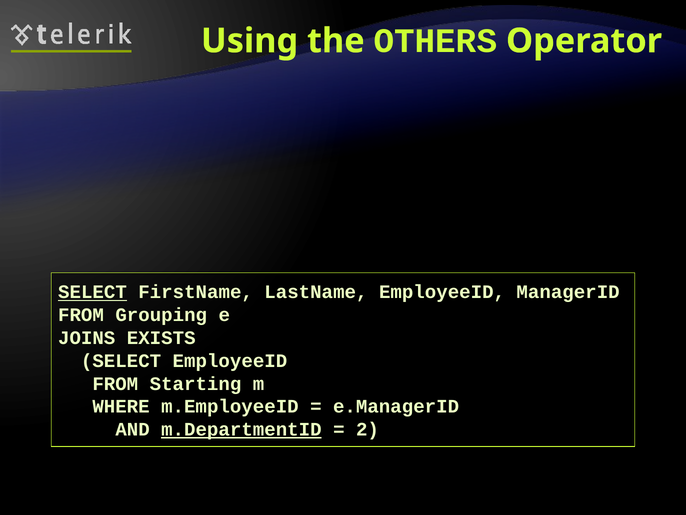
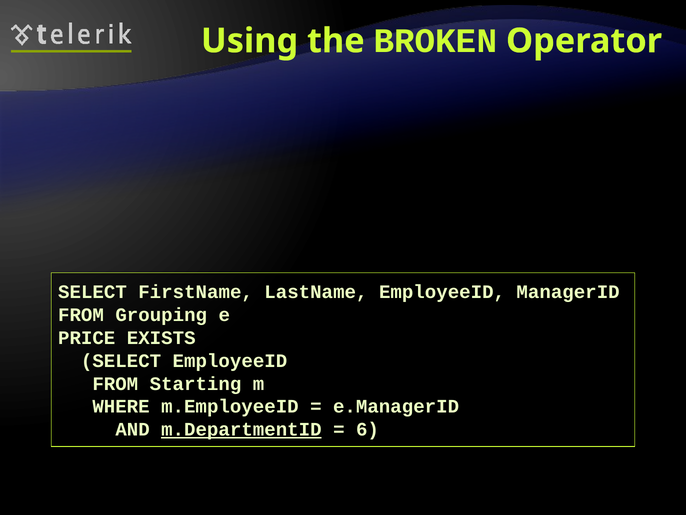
OTHERS: OTHERS -> BROKEN (435, 41)
SELECT underline: present -> none (92, 292)
JOINS: JOINS -> PRICE (87, 338)
2: 2 -> 6 (367, 429)
